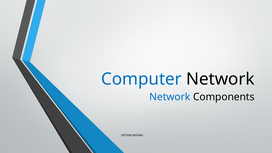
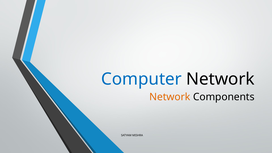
Network colour: blue -> orange (170, 97)
